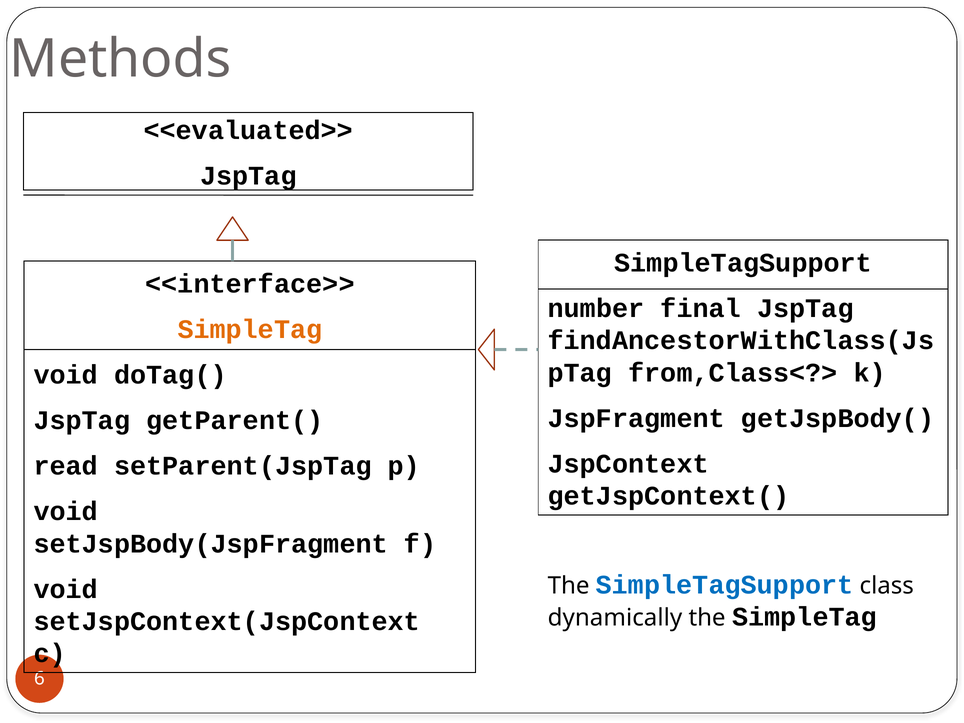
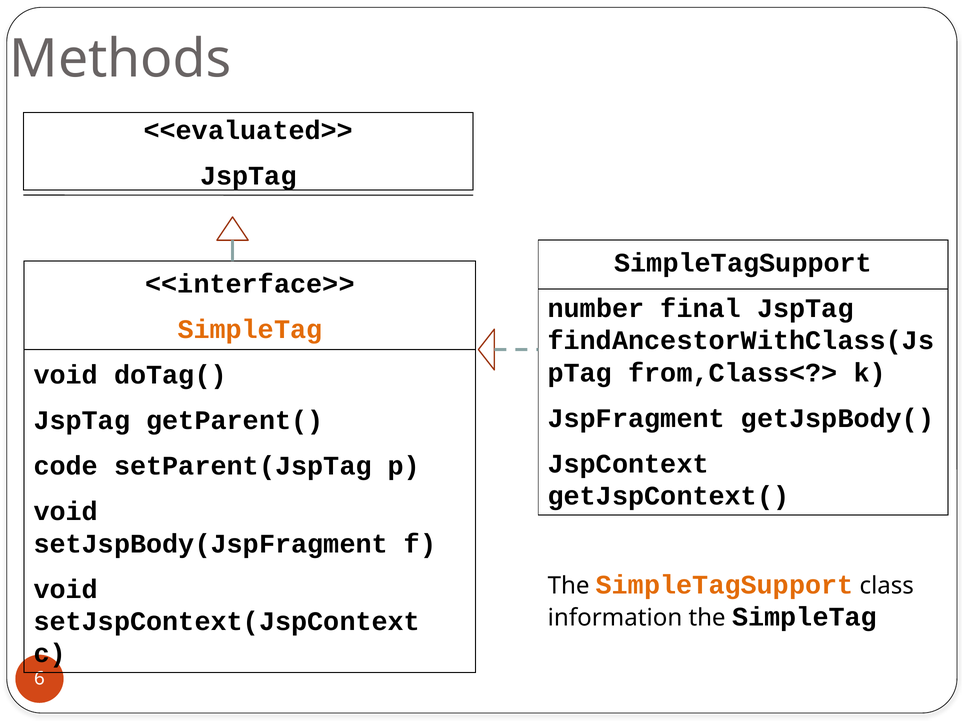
read: read -> code (66, 466)
SimpleTagSupport colour: blue -> orange (725, 585)
dynamically: dynamically -> information (615, 618)
